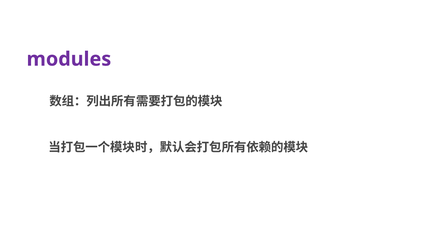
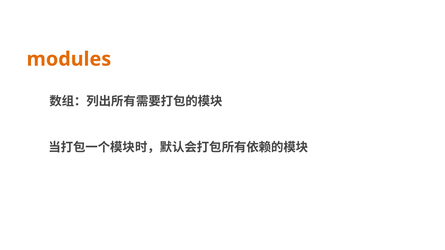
modules colour: purple -> orange (69, 59)
